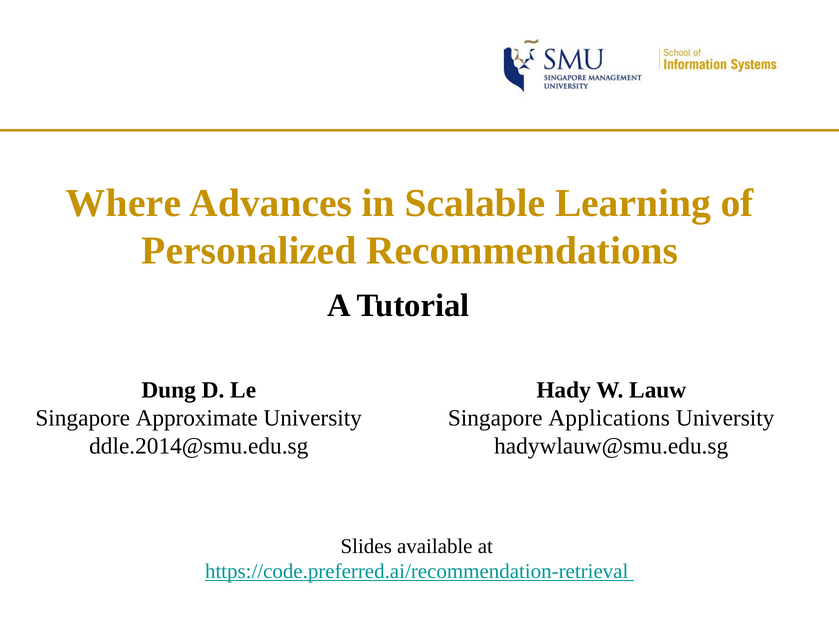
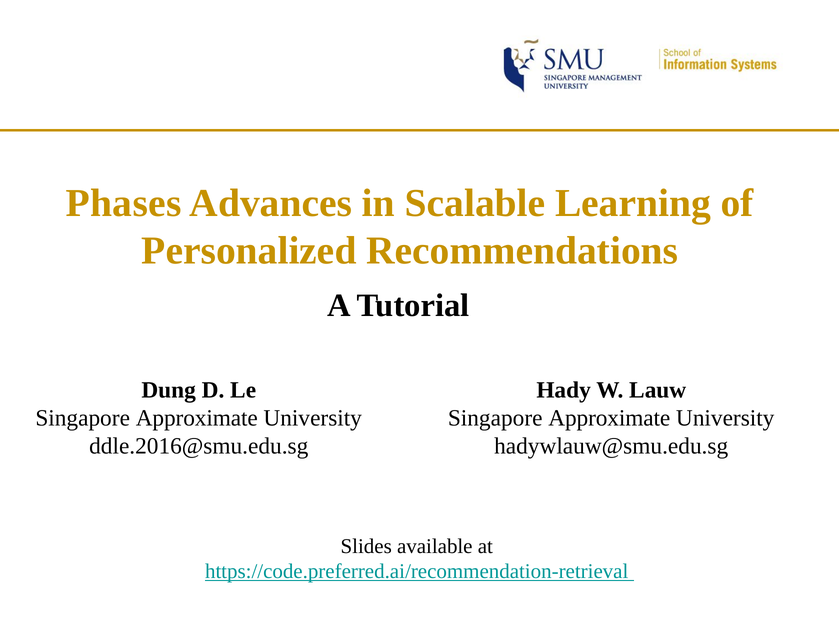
Where: Where -> Phases (124, 203)
Applications: Applications -> Approximate (609, 418)
ddle.2014@smu.edu.sg: ddle.2014@smu.edu.sg -> ddle.2016@smu.edu.sg (199, 446)
